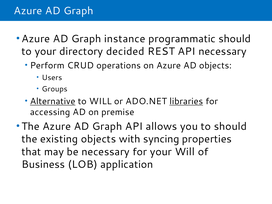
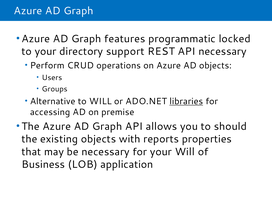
instance: instance -> features (125, 39)
programmatic should: should -> locked (235, 39)
decided: decided -> support (125, 51)
Alternative underline: present -> none (53, 101)
syncing: syncing -> reports (161, 139)
